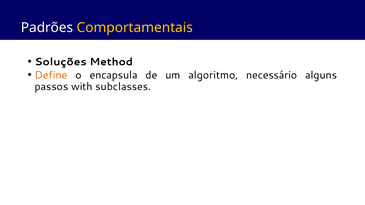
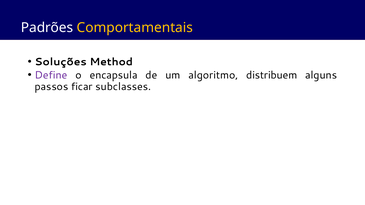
Define colour: orange -> purple (51, 75)
necessário: necessário -> distribuem (272, 75)
with: with -> ficar (82, 87)
